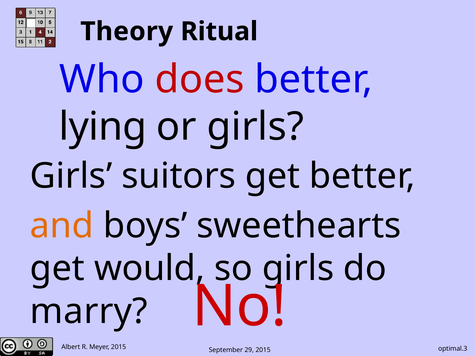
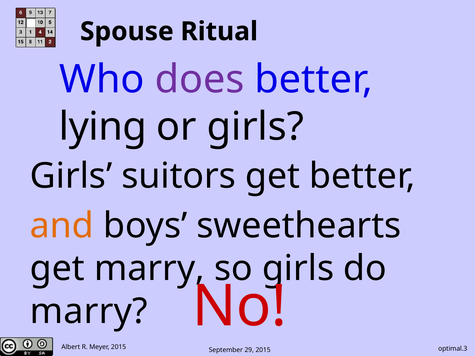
Theory: Theory -> Spouse (127, 32)
does colour: red -> purple (200, 79)
get would: would -> marry (149, 269)
